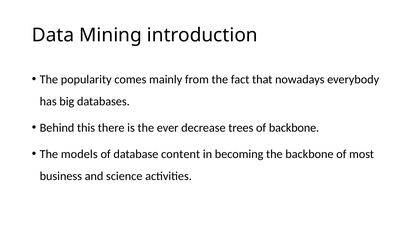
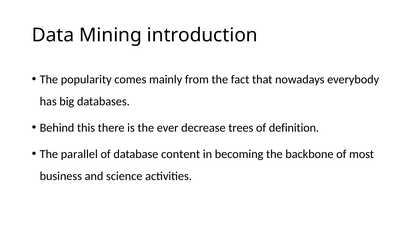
of backbone: backbone -> definition (294, 128)
models: models -> parallel (79, 154)
